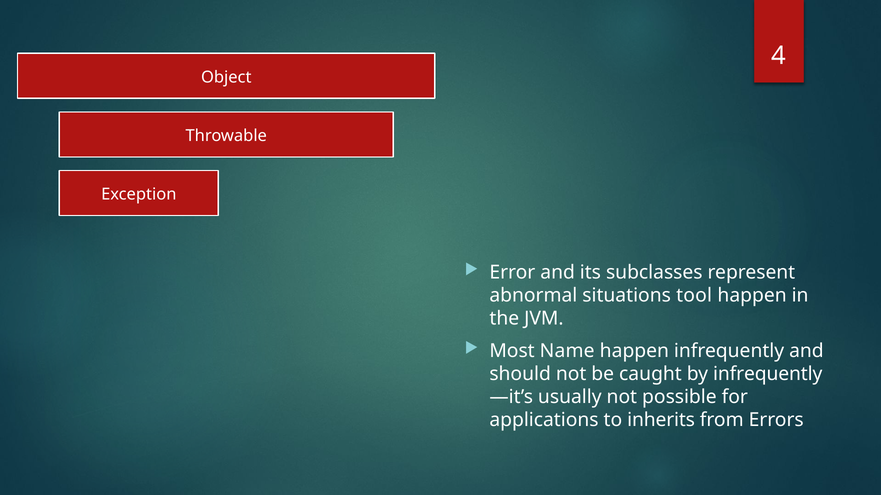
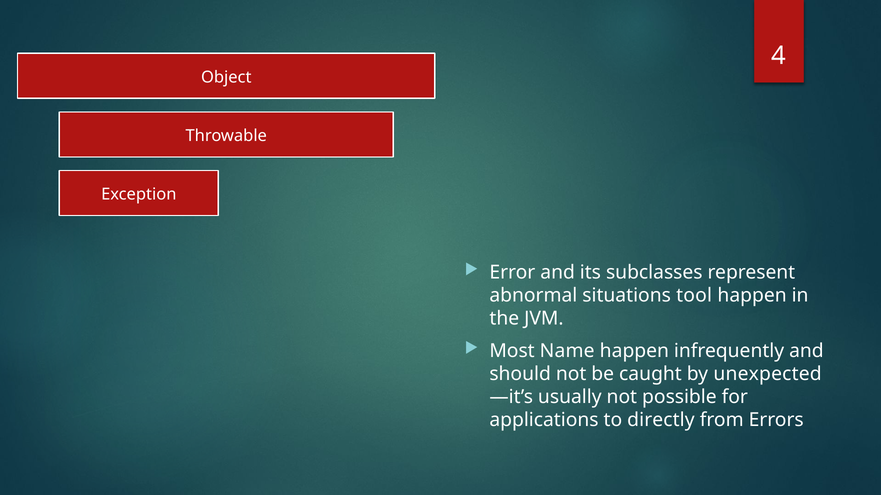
by infrequently: infrequently -> unexpected (768, 374)
inherits: inherits -> directly (661, 421)
